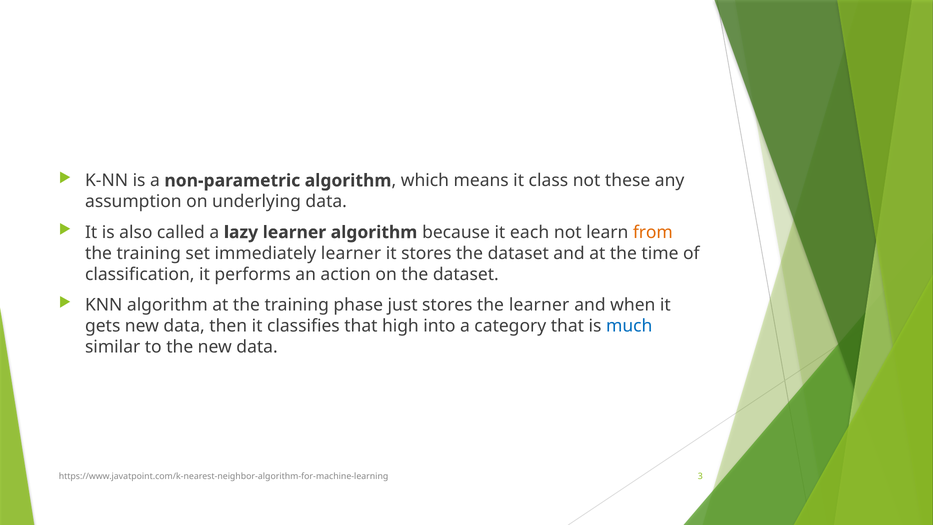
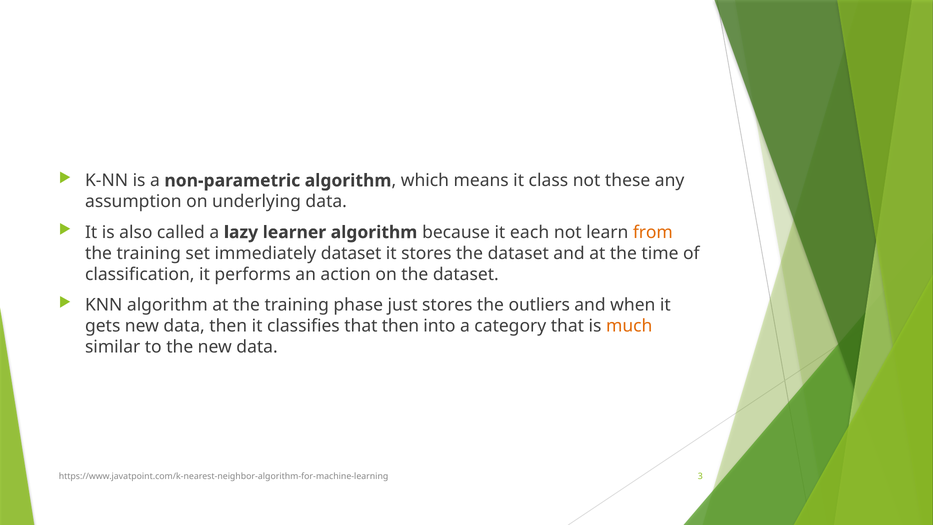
immediately learner: learner -> dataset (351, 253)
the learner: learner -> outliers (539, 305)
that high: high -> then (400, 326)
much colour: blue -> orange (629, 326)
